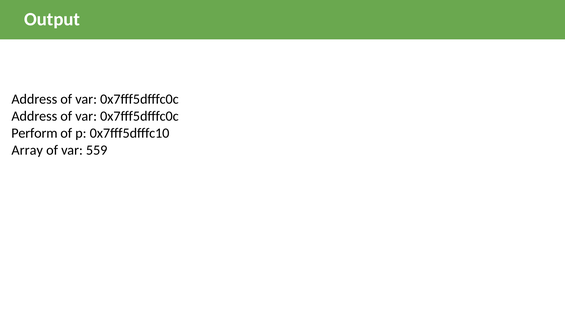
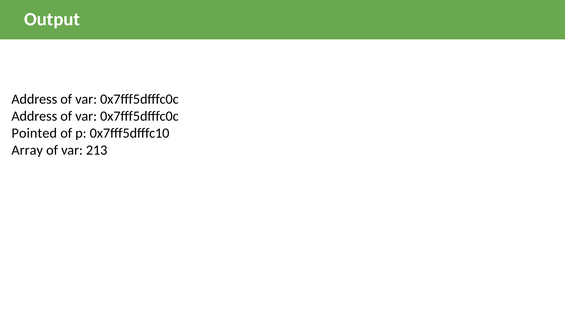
Perform: Perform -> Pointed (34, 133)
559: 559 -> 213 (97, 150)
